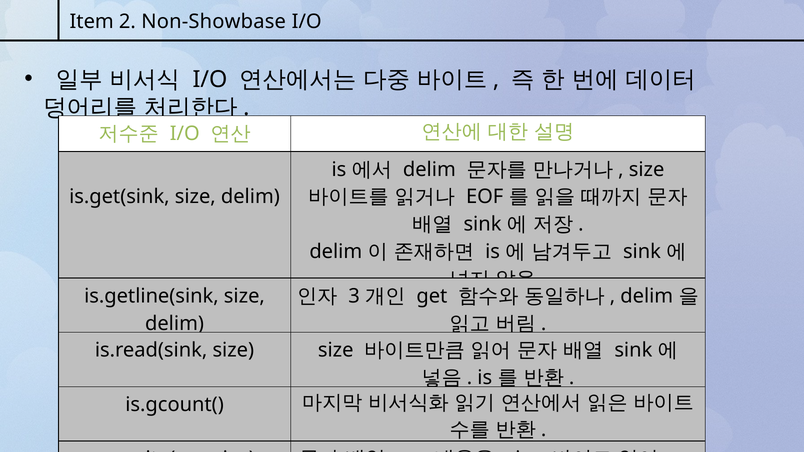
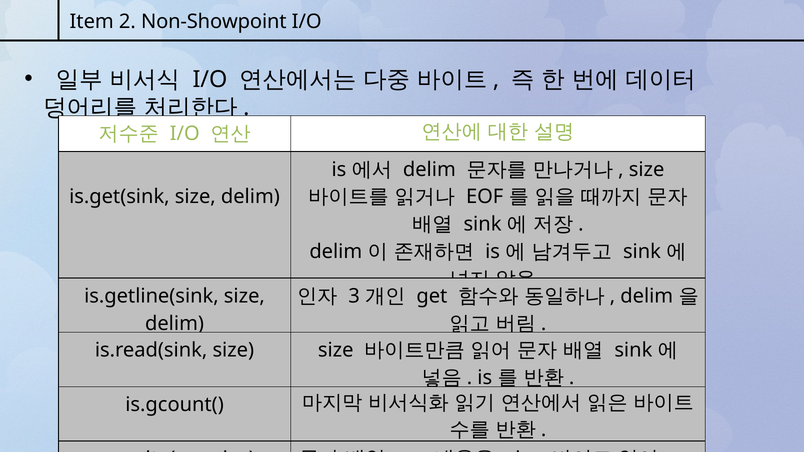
Non-Showbase: Non-Showbase -> Non-Showpoint (214, 21)
